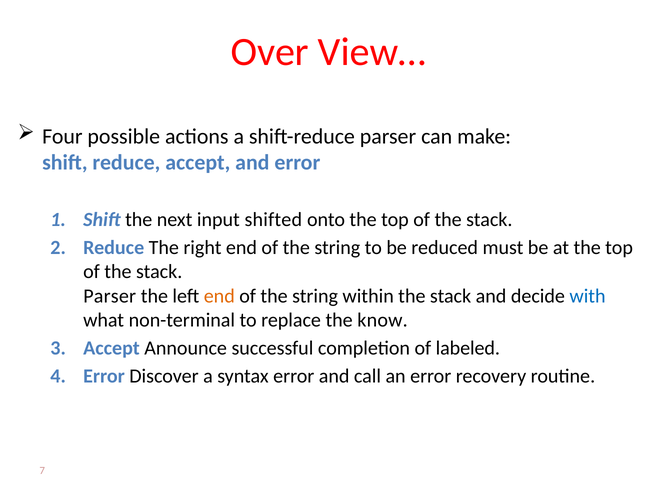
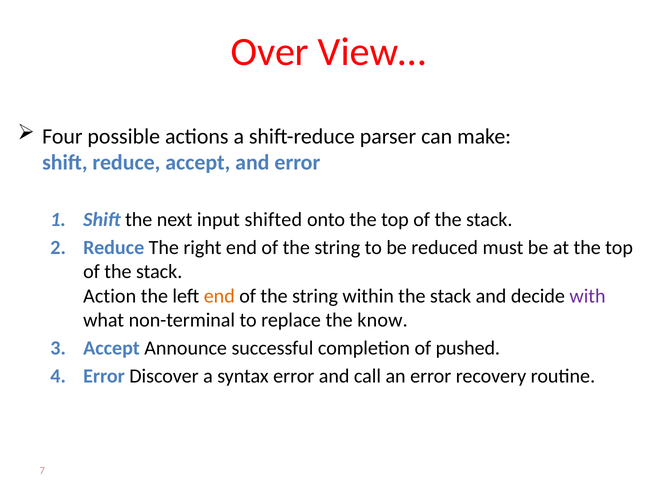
Parser: Parser -> Action (110, 296)
with colour: blue -> purple (588, 296)
labeled: labeled -> pushed (468, 348)
